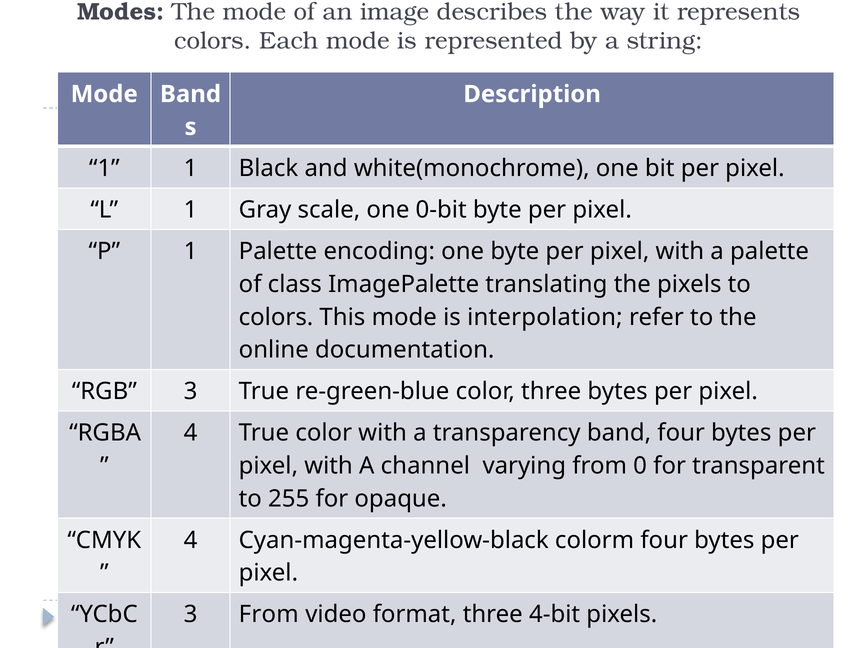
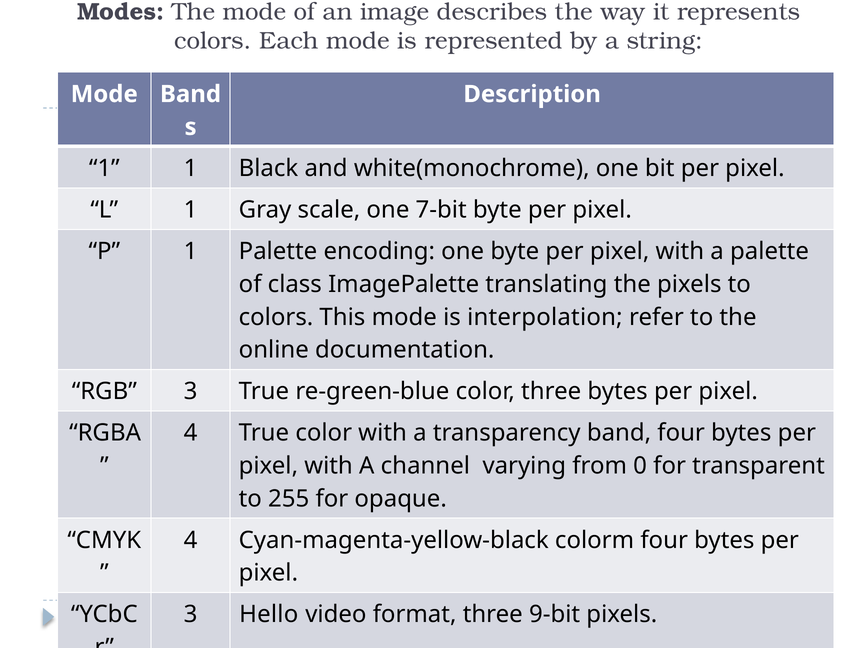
0-bit: 0-bit -> 7-bit (441, 210)
3 From: From -> Hello (269, 614)
4-bit: 4-bit -> 9-bit (555, 614)
